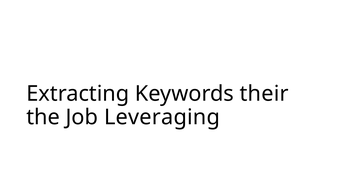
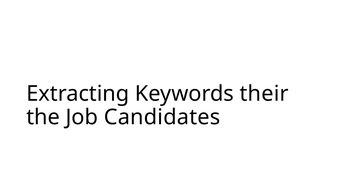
Leveraging: Leveraging -> Candidates (162, 117)
